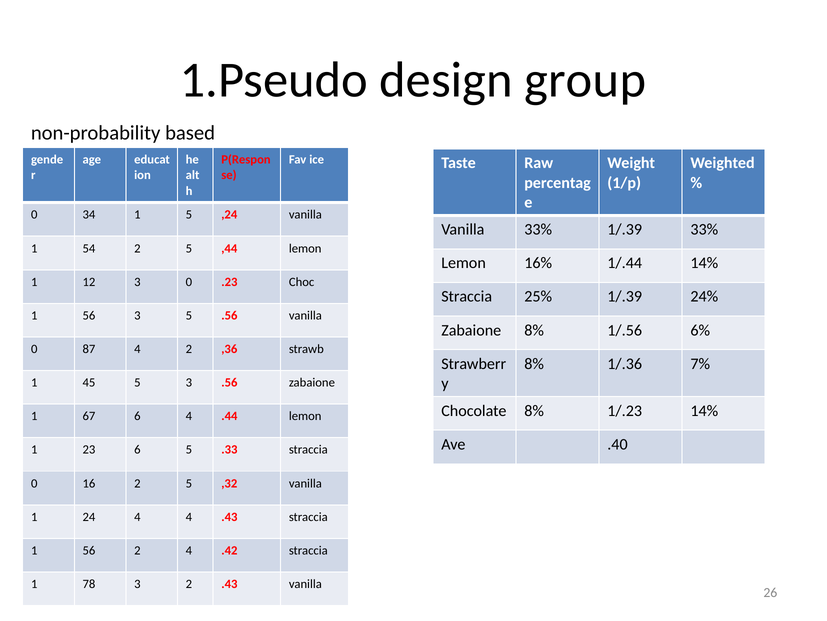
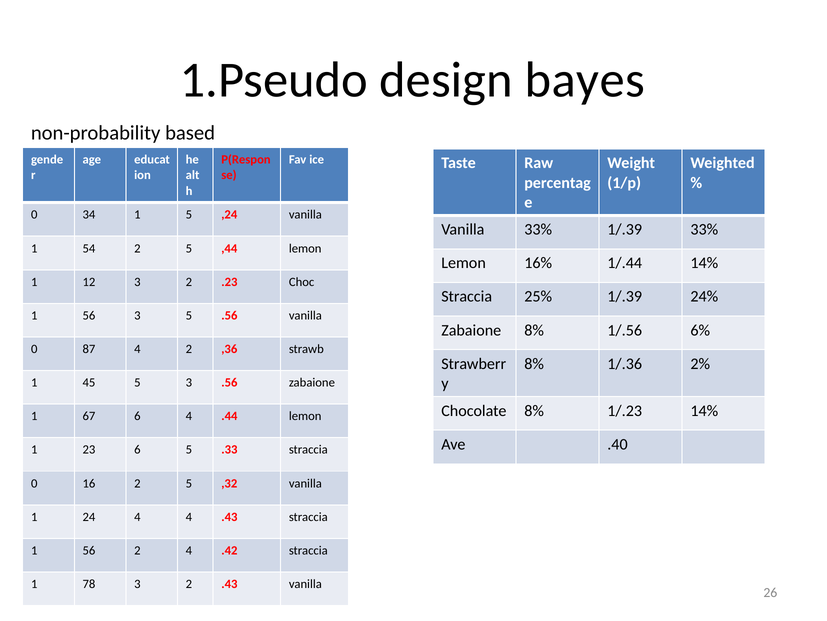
group: group -> bayes (585, 80)
12 3 0: 0 -> 2 (189, 282)
7%: 7% -> 2% (700, 363)
